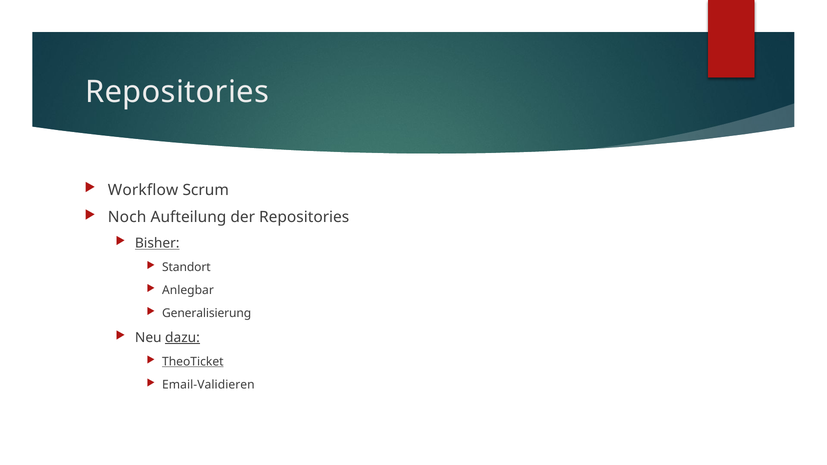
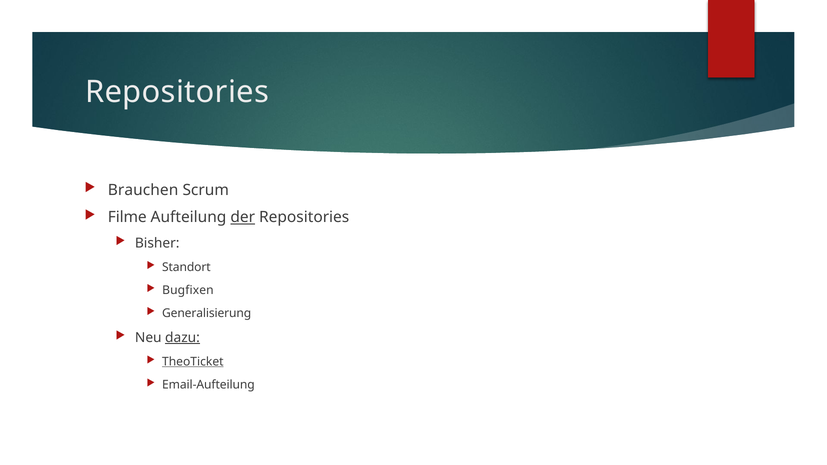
Workflow: Workflow -> Brauchen (143, 190)
Noch: Noch -> Filme (127, 217)
der underline: none -> present (243, 217)
Bisher underline: present -> none (157, 243)
Anlegbar: Anlegbar -> Bugfixen (188, 290)
Email-Validieren: Email-Validieren -> Email-Aufteilung (208, 385)
